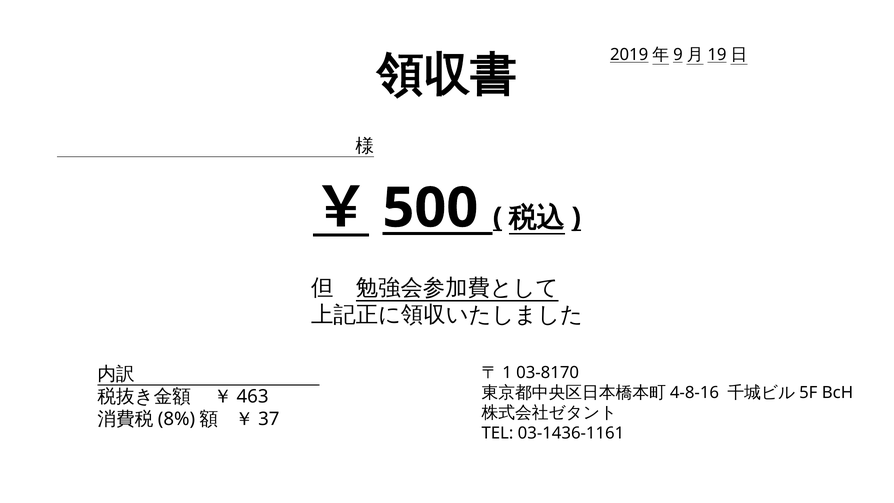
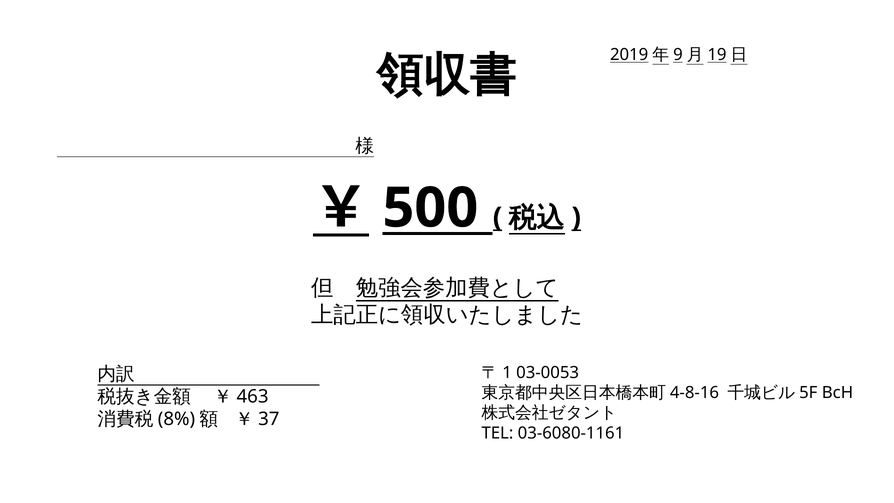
03-8170: 03-8170 -> 03-0053 (548, 373)
03-1436-1161: 03-1436-1161 -> 03-6080-1161 (571, 433)
